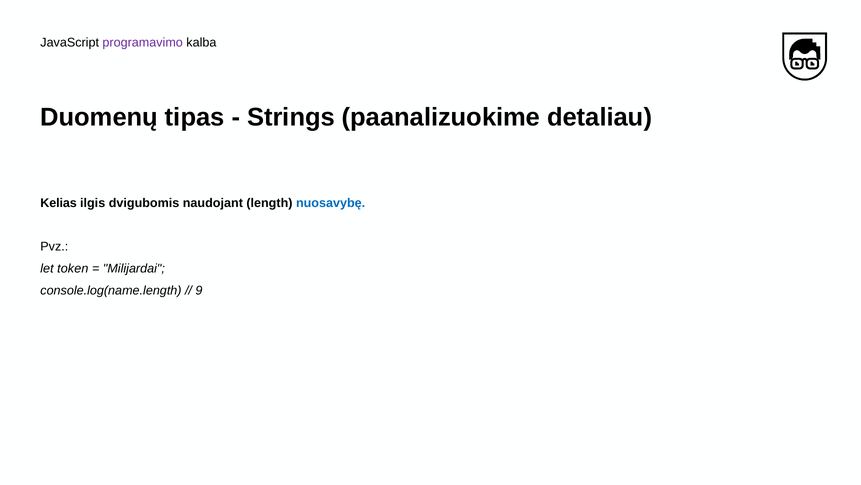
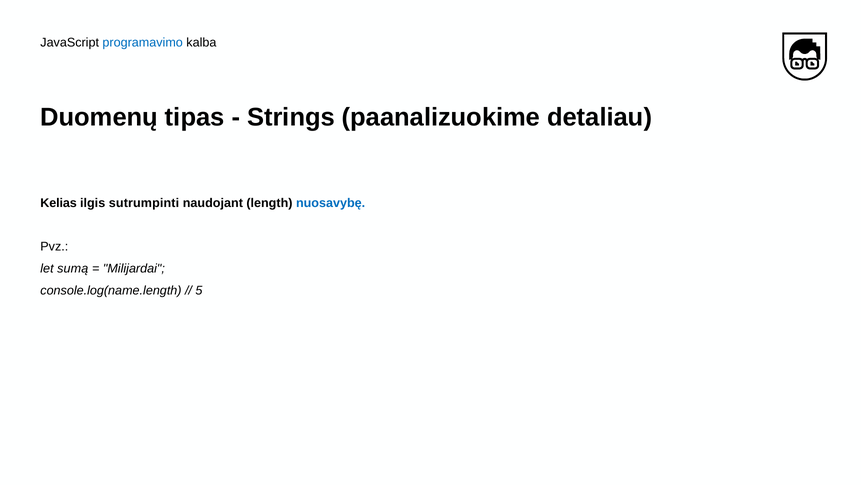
programavimo colour: purple -> blue (143, 43)
dvigubomis: dvigubomis -> sutrumpinti (144, 203)
token: token -> sumą (73, 268)
9: 9 -> 5 (199, 290)
